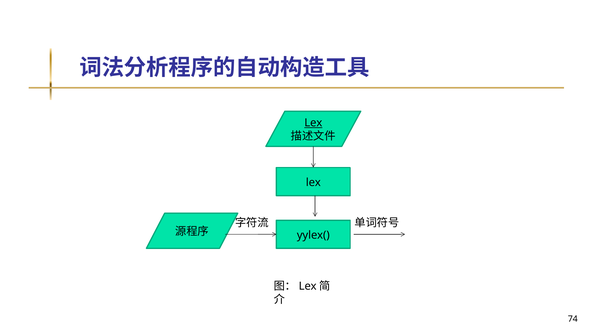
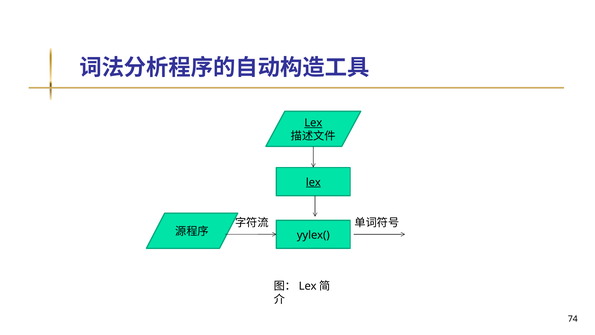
lex underline: none -> present (313, 182)
